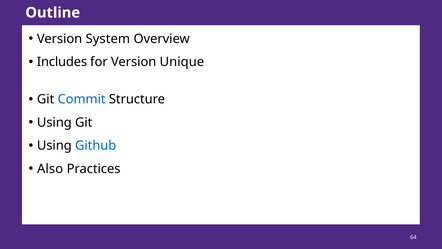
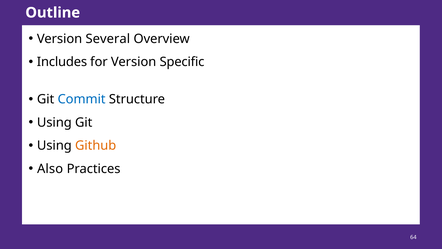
System: System -> Several (108, 39)
Unique: Unique -> Specific (182, 62)
Github colour: blue -> orange (96, 145)
